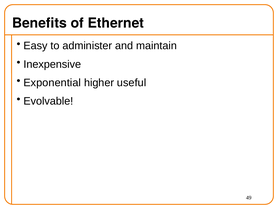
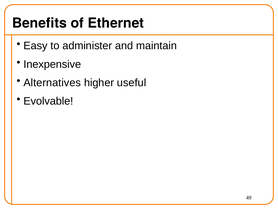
Exponential: Exponential -> Alternatives (52, 82)
